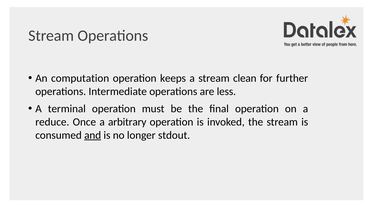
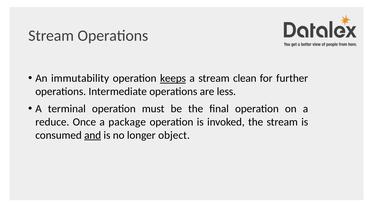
computation: computation -> immutability (80, 78)
keeps underline: none -> present (173, 78)
arbitrary: arbitrary -> package (127, 122)
stdout: stdout -> object (174, 135)
